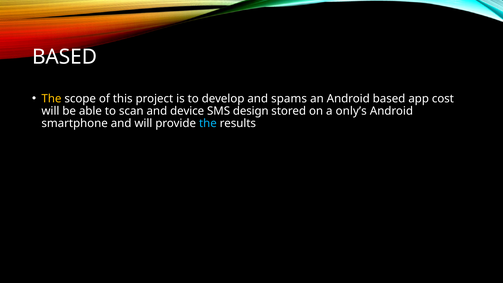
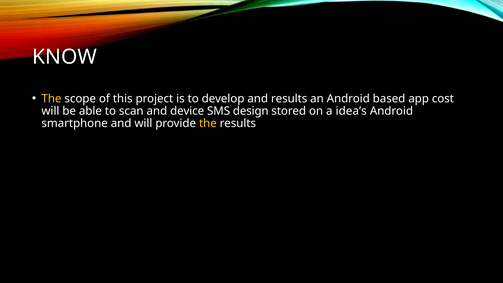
BASED: BASED -> KNOW (65, 57)
and spams: spams -> results (289, 99)
only’s: only’s -> idea’s (351, 111)
the colour: light blue -> yellow (208, 123)
